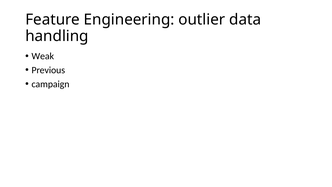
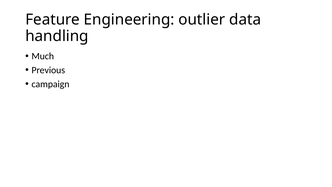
Weak: Weak -> Much (43, 56)
